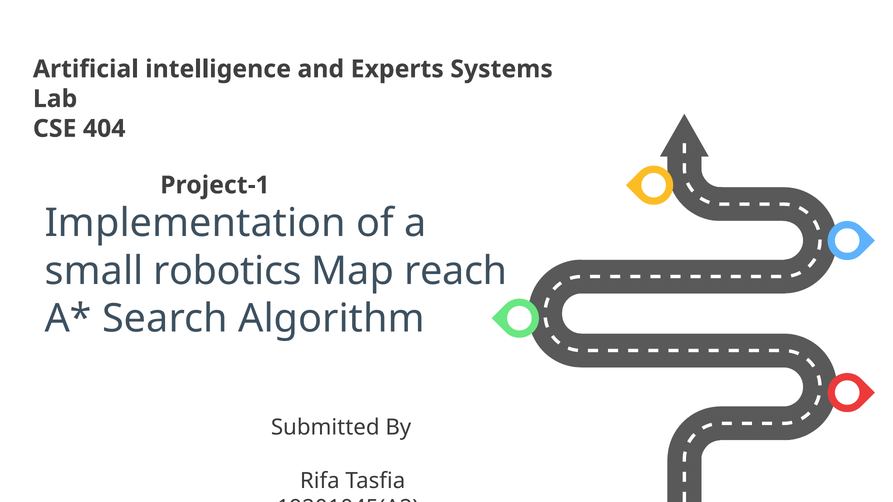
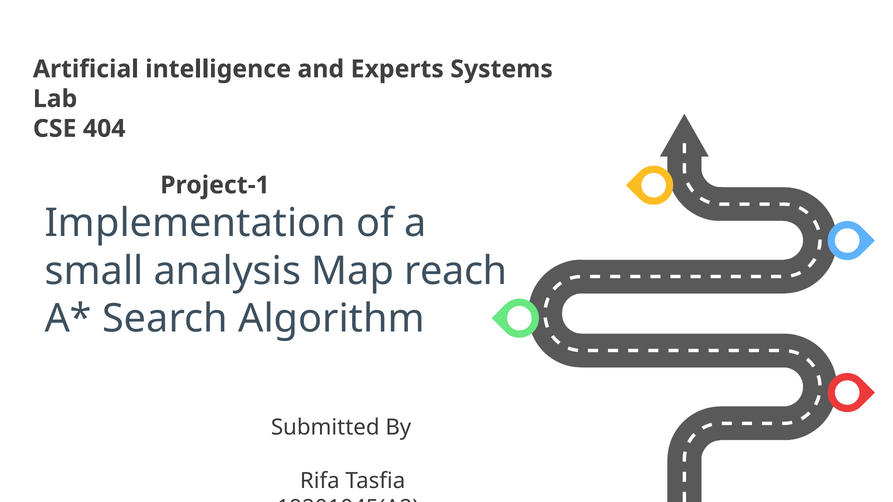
robotics: robotics -> analysis (227, 271)
